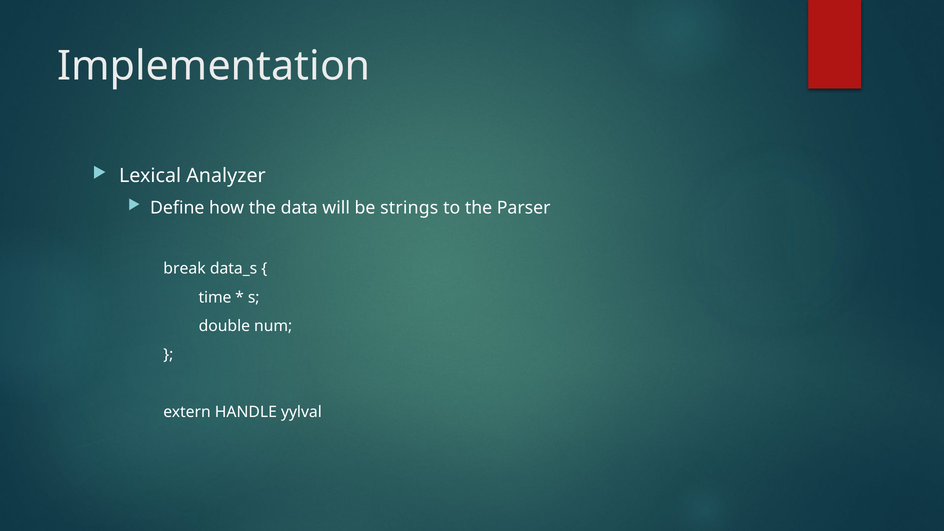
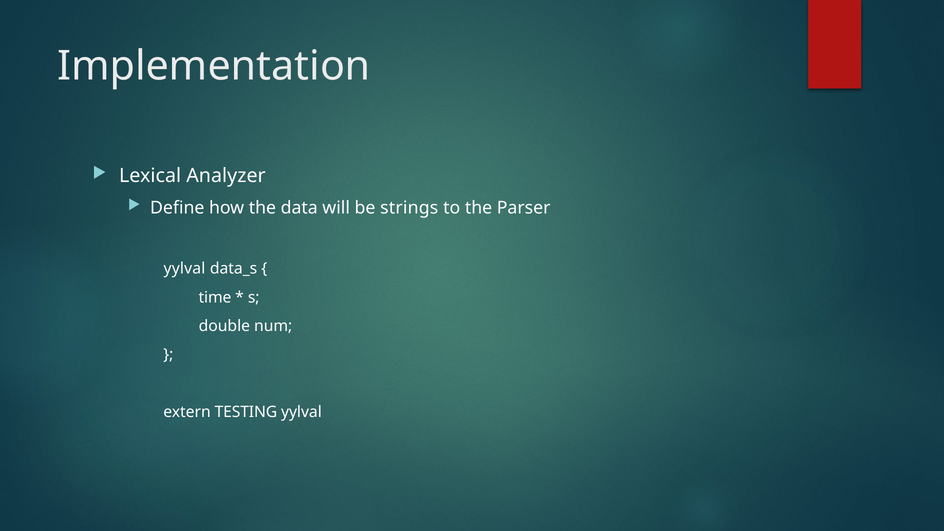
break: break -> yylval (184, 269)
HANDLE: HANDLE -> TESTING (246, 412)
